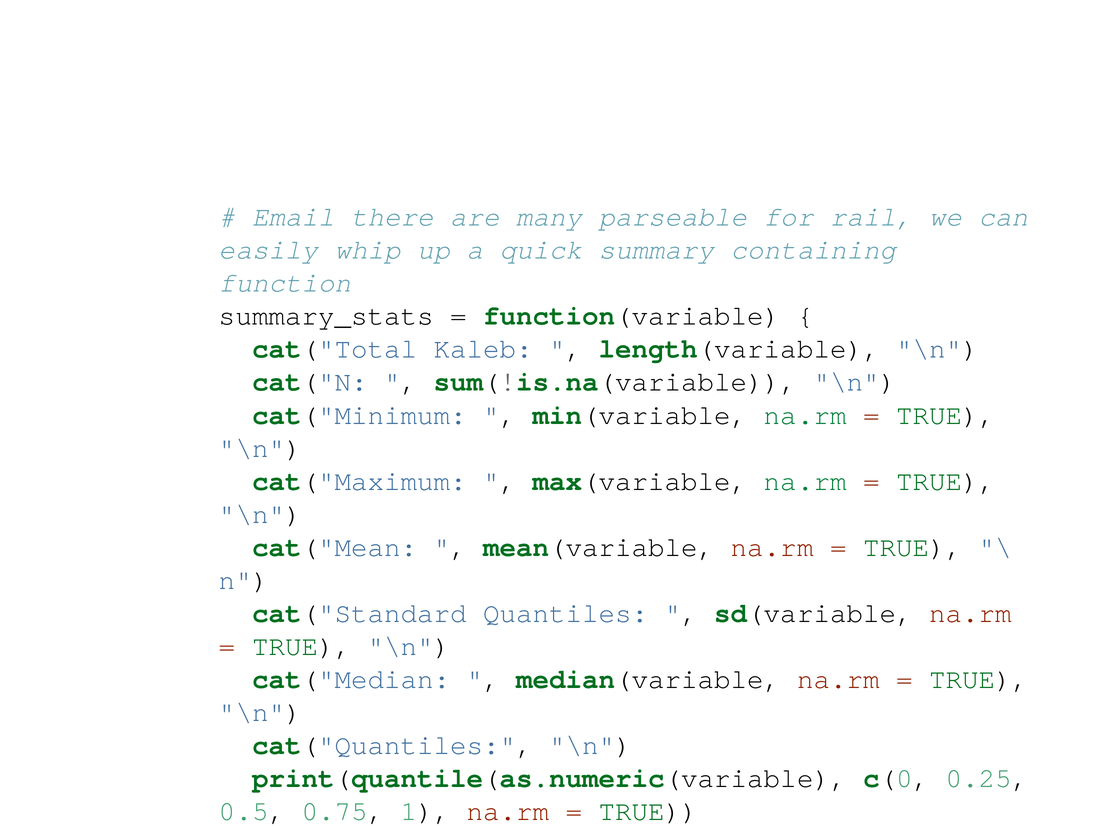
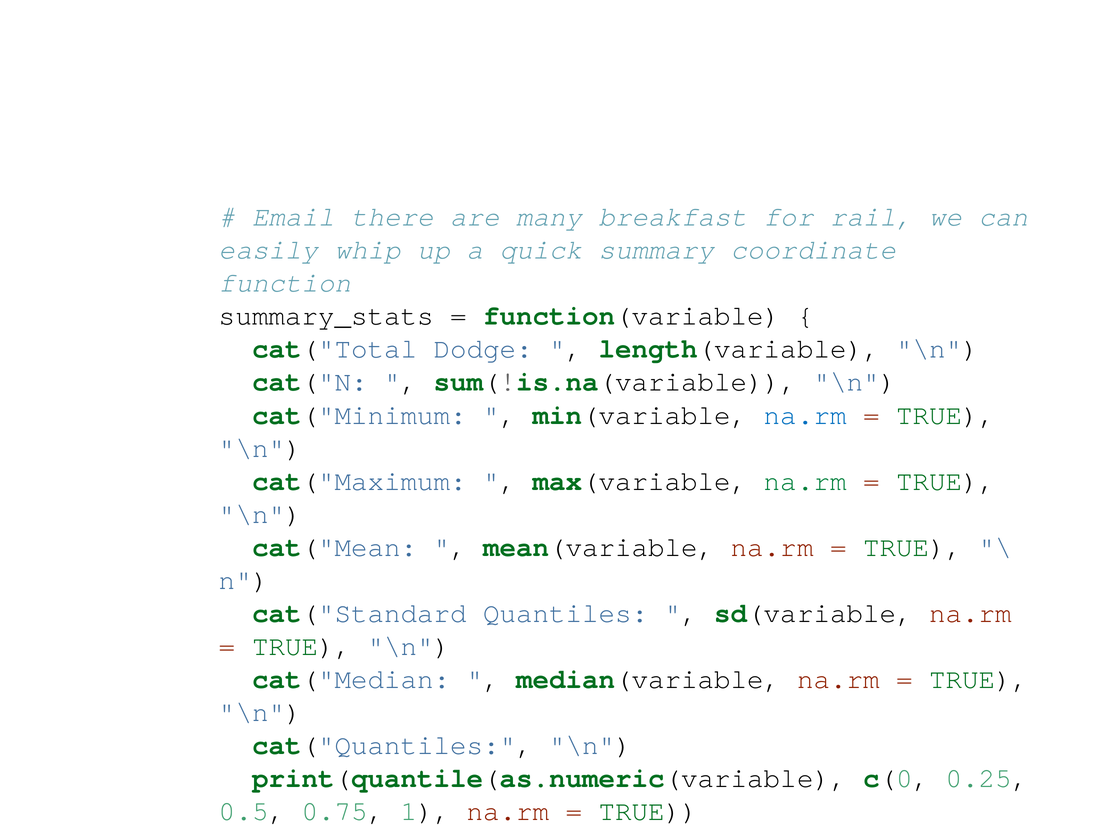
parseable: parseable -> breakfast (673, 217)
containing: containing -> coordinate (814, 250)
Kaleb: Kaleb -> Dodge (483, 349)
na.rm colour: green -> blue (805, 415)
